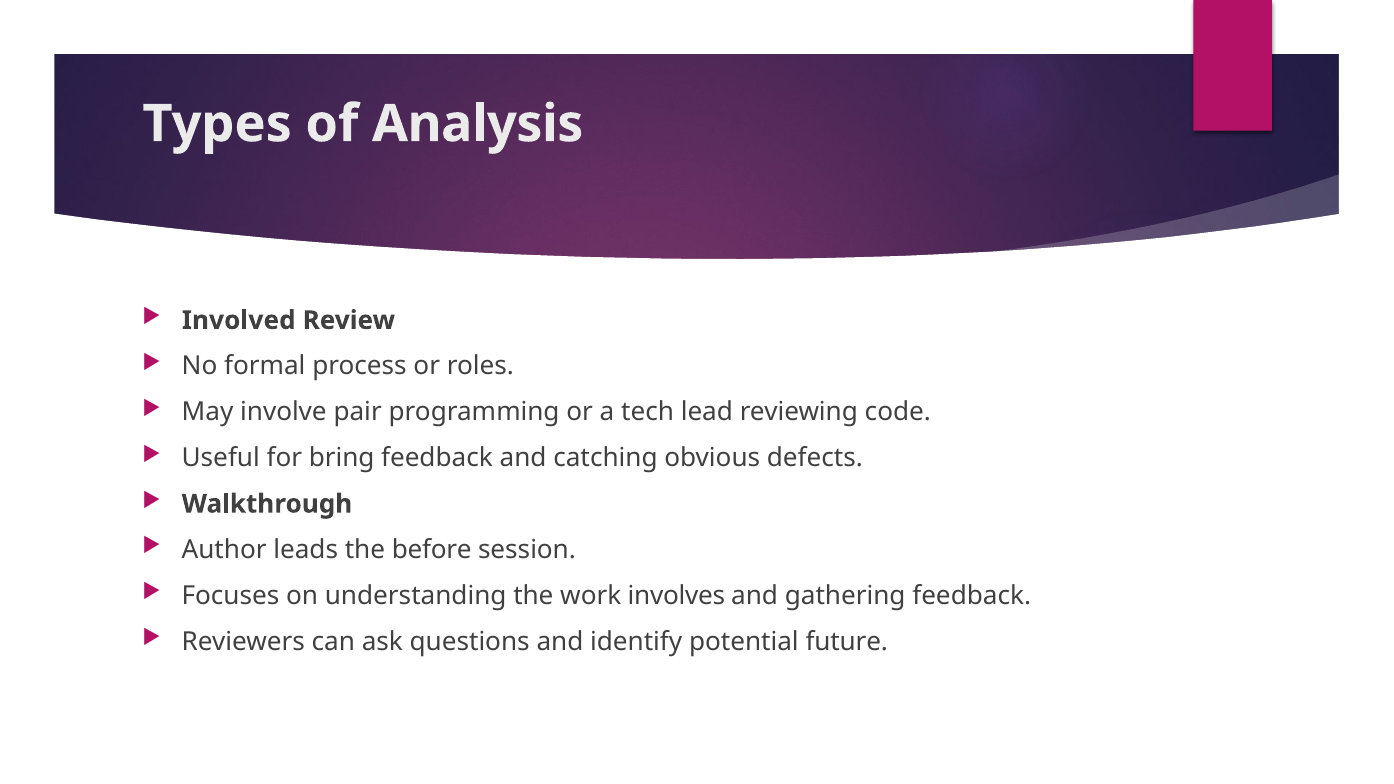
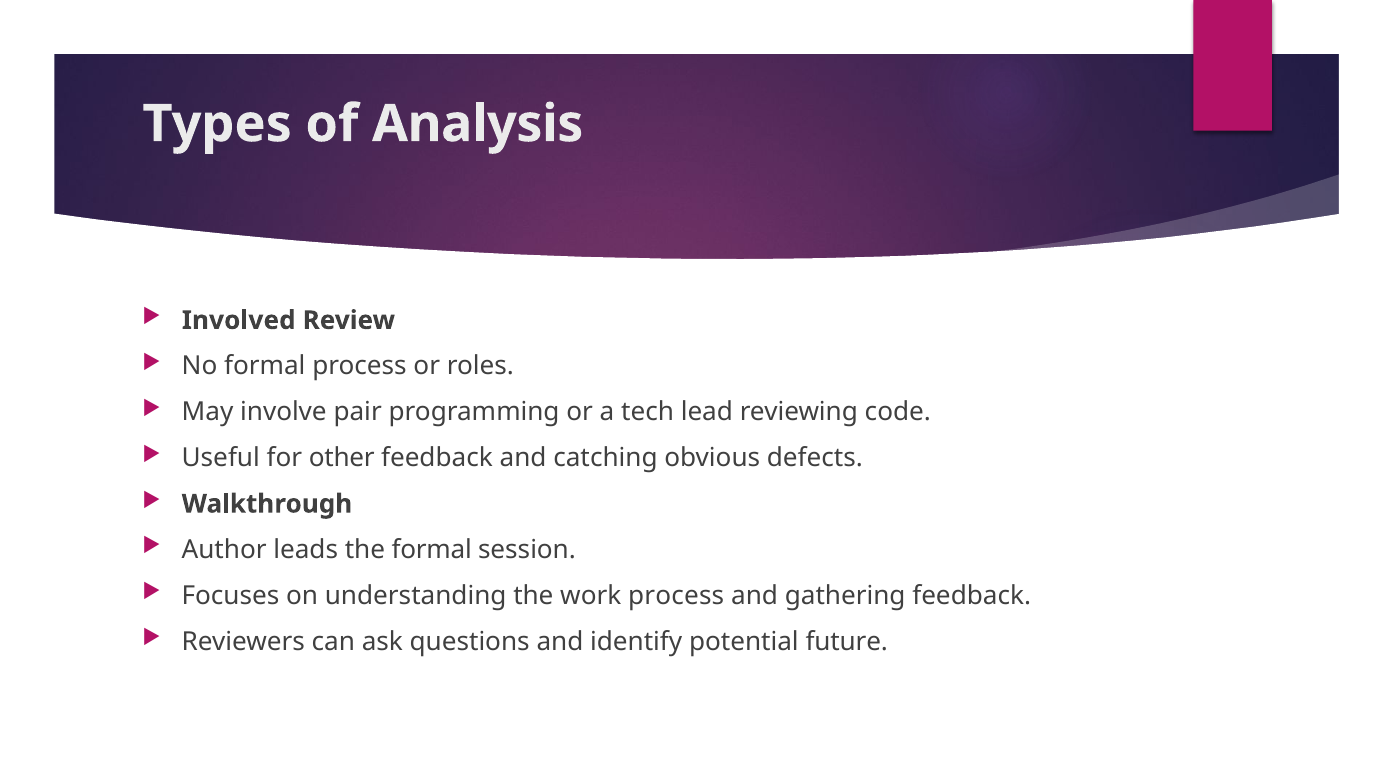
bring: bring -> other (342, 458)
the before: before -> formal (432, 550)
work involves: involves -> process (676, 596)
